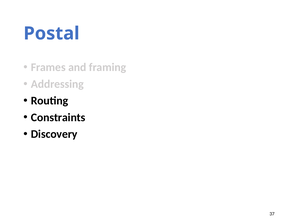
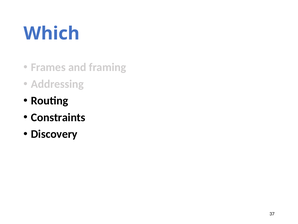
Postal: Postal -> Which (52, 33)
